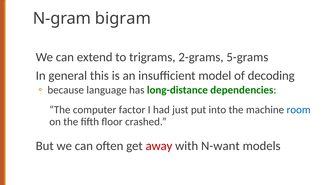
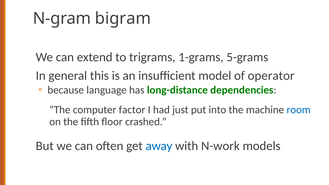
2-grams: 2-grams -> 1-grams (201, 57)
decoding: decoding -> operator (271, 76)
away colour: red -> blue (159, 146)
N-want: N-want -> N-work (220, 146)
